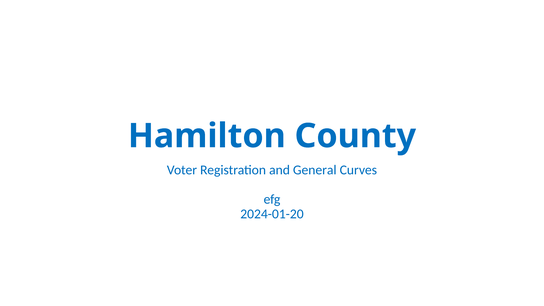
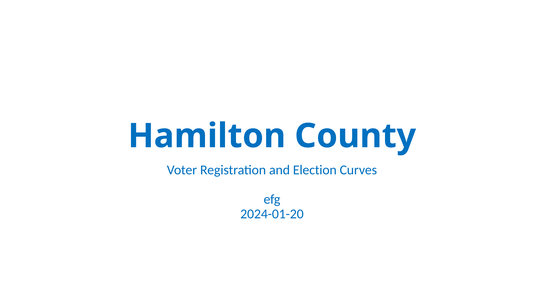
General: General -> Election (315, 170)
